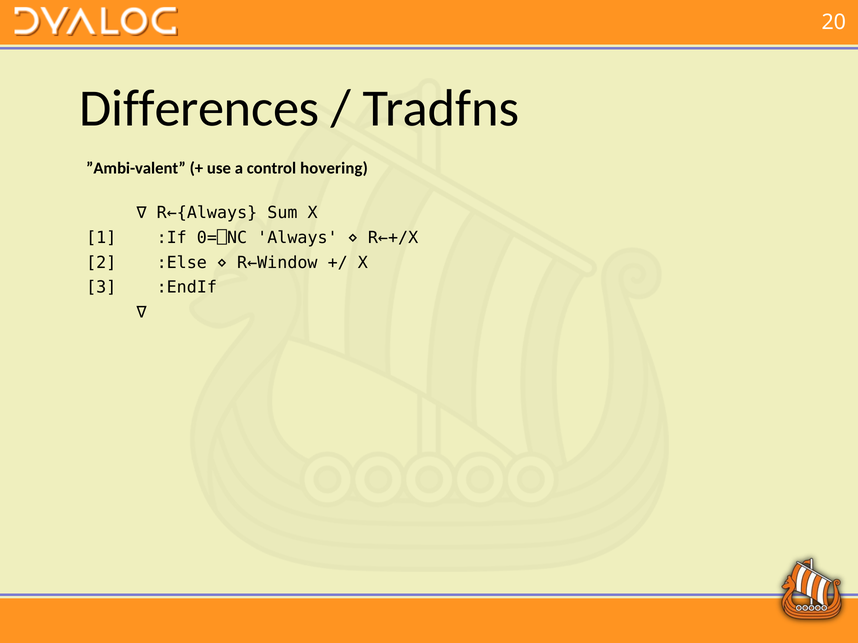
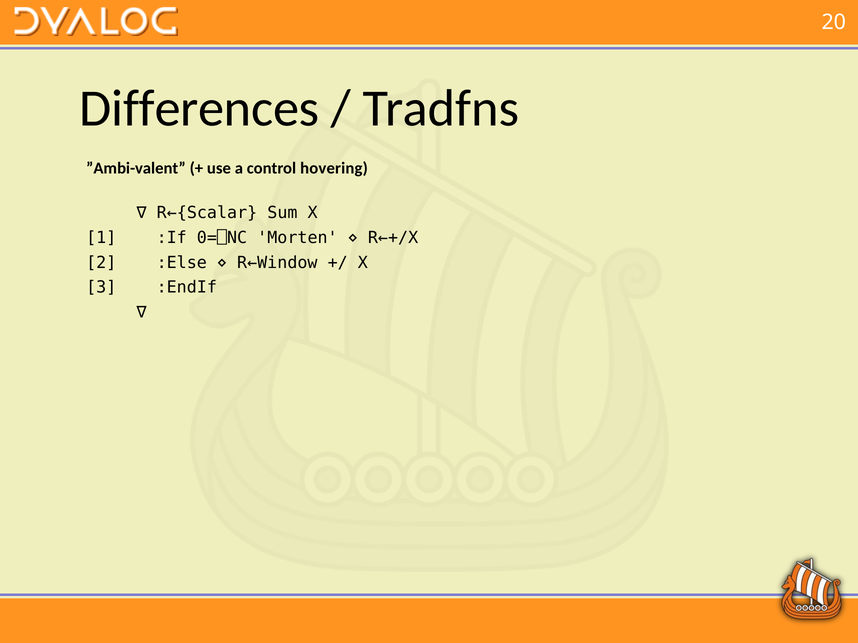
R←{Always: R←{Always -> R←{Scalar (207, 213)
Always: Always -> Morten (297, 238)
